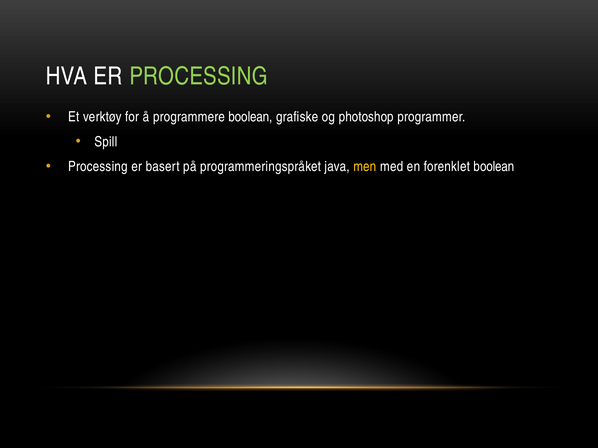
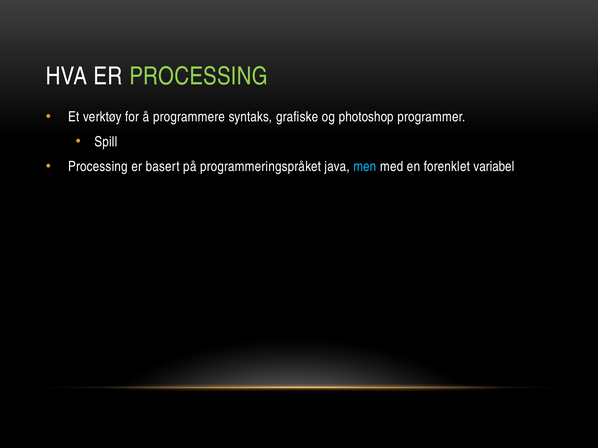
programmere boolean: boolean -> syntaks (250, 117)
men colour: yellow -> light blue (365, 167)
forenklet boolean: boolean -> variabel (494, 167)
